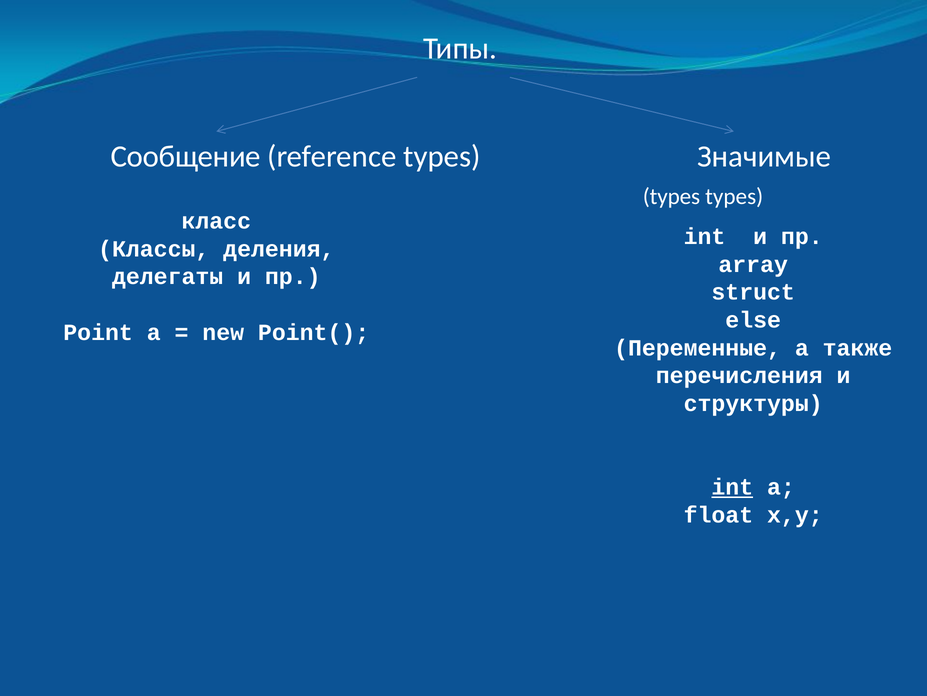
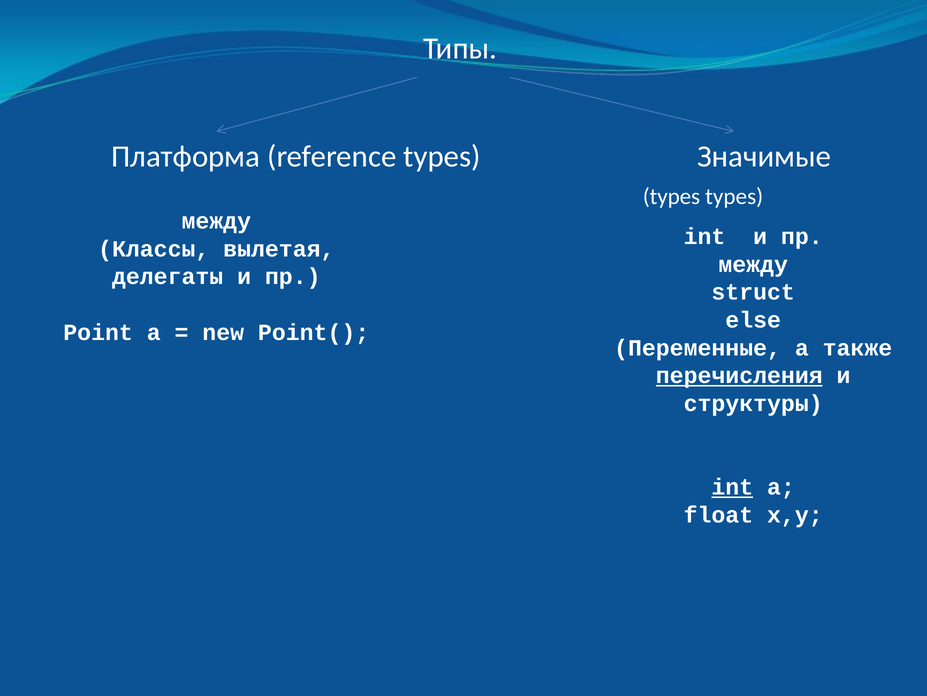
Сообщение: Сообщение -> Платформа (186, 157)
класс: класс -> между (216, 221)
деления: деления -> вылетая (279, 249)
array: array -> между (753, 264)
перечисления underline: none -> present (739, 375)
